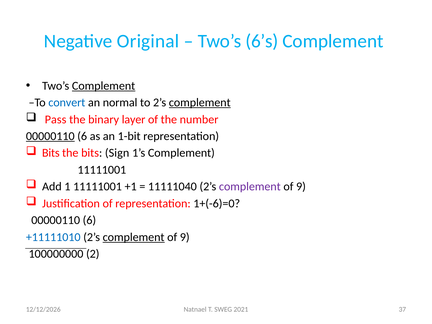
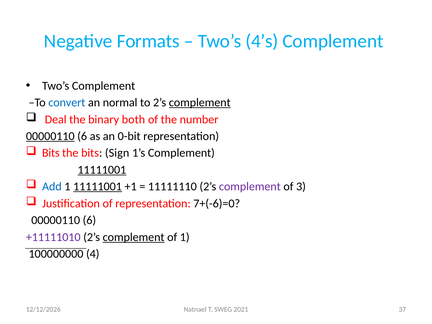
Original: Original -> Formats (148, 41)
6’s: 6’s -> 4’s (262, 41)
Complement underline: present -> none (104, 86)
Pass: Pass -> Deal (56, 119)
layer: layer -> both (133, 119)
1-bit: 1-bit -> 0-bit (129, 136)
11111001 underline: none -> present (102, 170)
Add colour: black -> blue (52, 187)
11111001 underline: none -> present (98, 187)
11111040: 11111040 -> 11111110 (172, 187)
9: 9 -> 3 (301, 187)
1+(-6)=0: 1+(-6)=0 -> 7+(-6)=0 (217, 203)
+11111010 colour: blue -> purple (53, 237)
9: 9 -> 1 (185, 237)
2: 2 -> 4 (93, 254)
